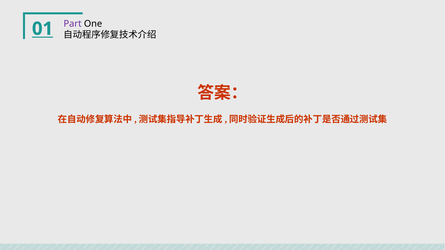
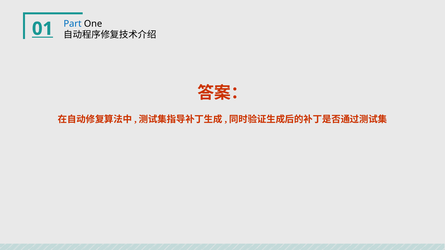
Part colour: purple -> blue (73, 24)
